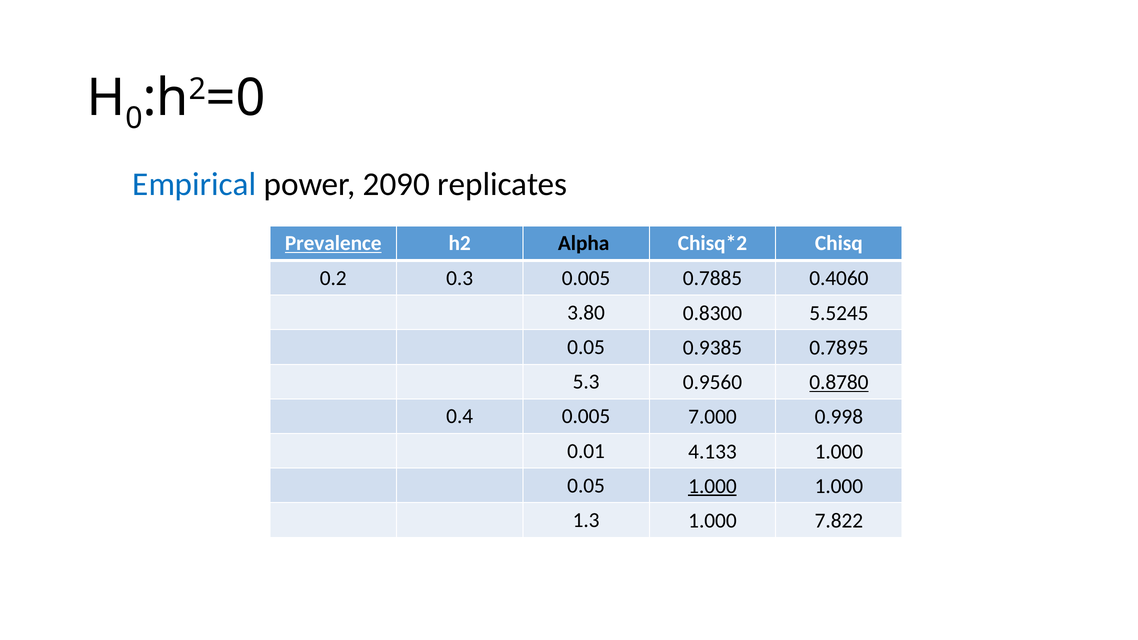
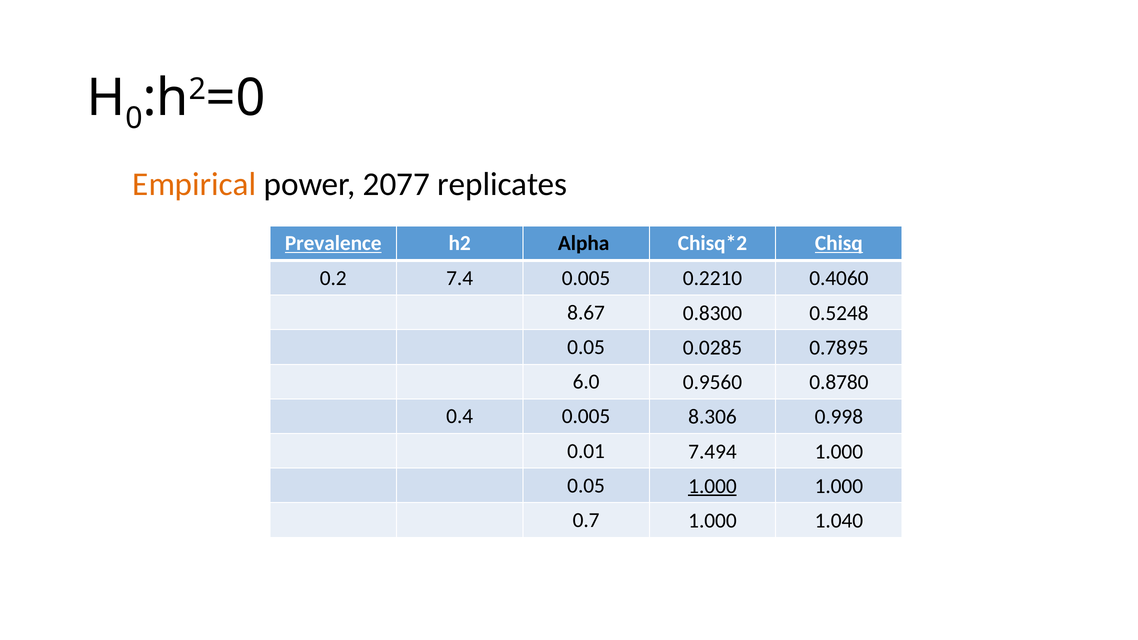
Empirical colour: blue -> orange (194, 184)
2090: 2090 -> 2077 (396, 184)
Chisq underline: none -> present (839, 243)
0.3: 0.3 -> 7.4 (460, 278)
0.7885: 0.7885 -> 0.2210 (712, 279)
3.80: 3.80 -> 8.67 (586, 313)
5.5245: 5.5245 -> 0.5248 (839, 313)
0.9385: 0.9385 -> 0.0285 (712, 348)
5.3: 5.3 -> 6.0 (586, 382)
0.8780 underline: present -> none (839, 382)
7.000: 7.000 -> 8.306 (712, 417)
4.133: 4.133 -> 7.494 (712, 452)
1.3: 1.3 -> 0.7 (586, 520)
7.822: 7.822 -> 1.040 (839, 521)
